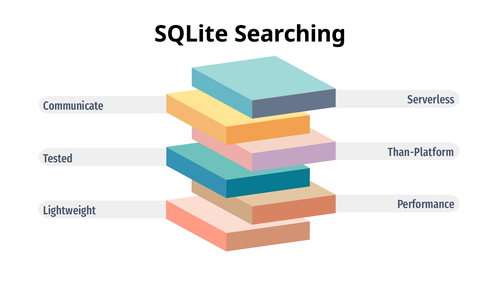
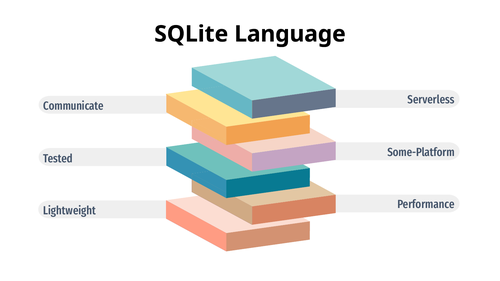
Searching: Searching -> Language (290, 34)
Than-Platform: Than-Platform -> Some-Platform (421, 152)
